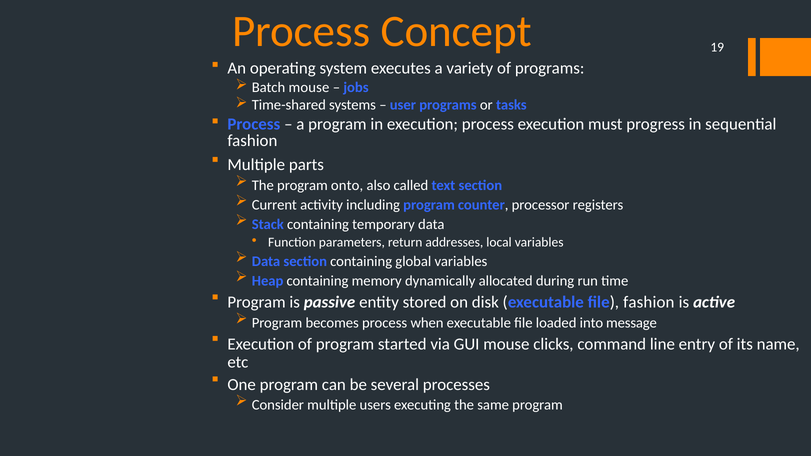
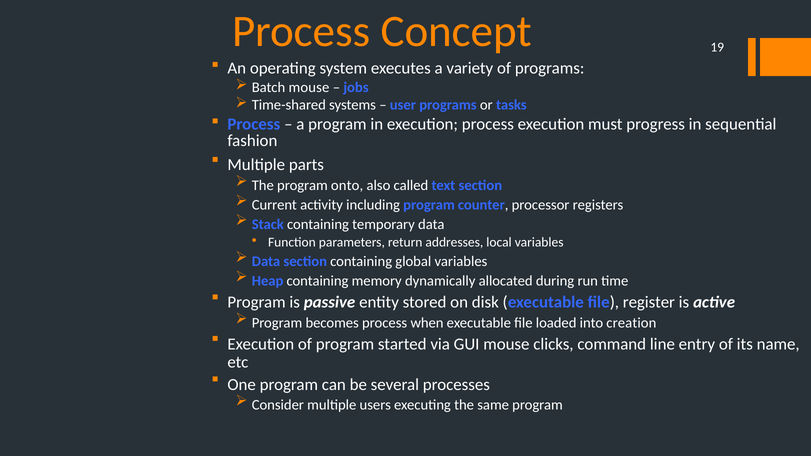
file fashion: fashion -> register (649, 302)
message: message -> creation (631, 323)
